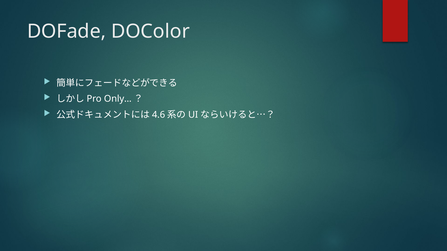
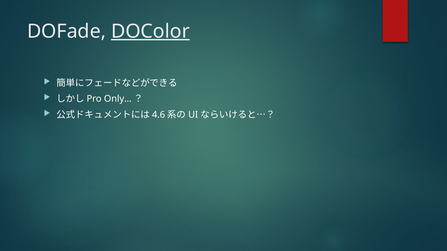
DOColor underline: none -> present (150, 31)
